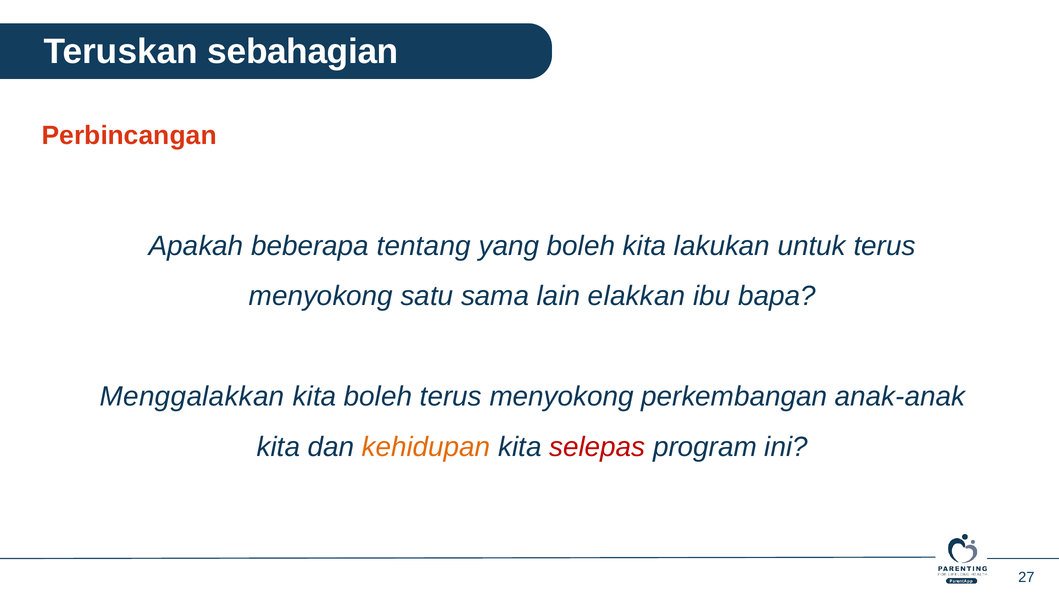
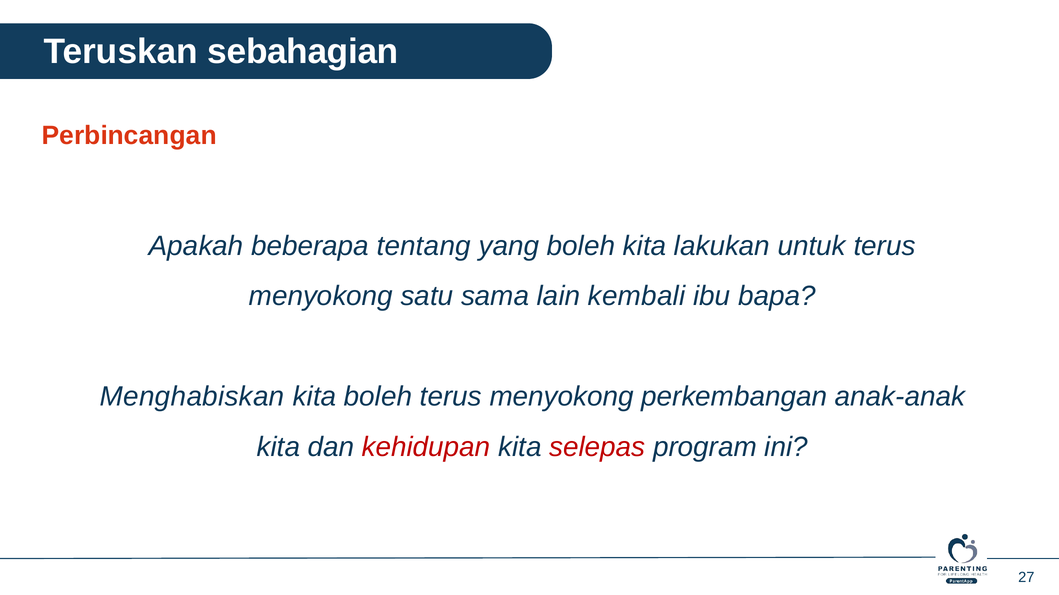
elakkan: elakkan -> kembali (637, 297)
Menggalakkan: Menggalakkan -> Menghabiskan (192, 397)
kehidupan colour: orange -> red (426, 447)
